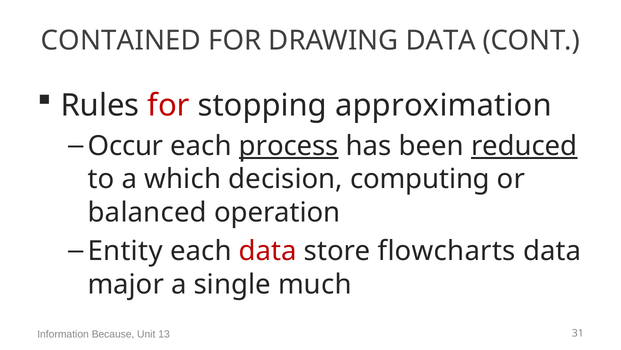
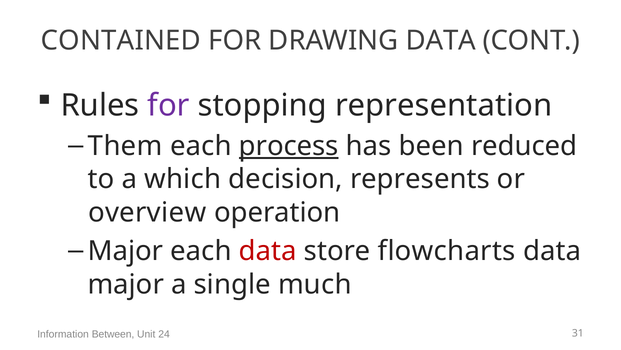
for colour: red -> purple (169, 105)
approximation: approximation -> representation (444, 105)
Occur: Occur -> Them (125, 146)
reduced underline: present -> none (524, 146)
computing: computing -> represents (420, 179)
balanced: balanced -> overview (147, 212)
Entity: Entity -> Major (125, 251)
Because: Because -> Between (113, 334)
13: 13 -> 24 (164, 334)
